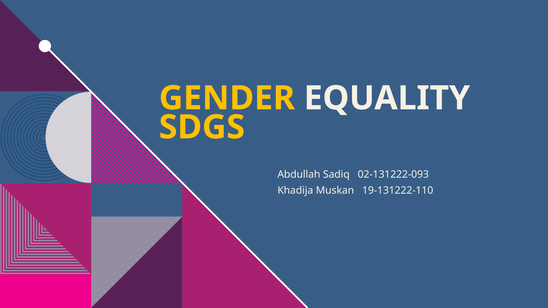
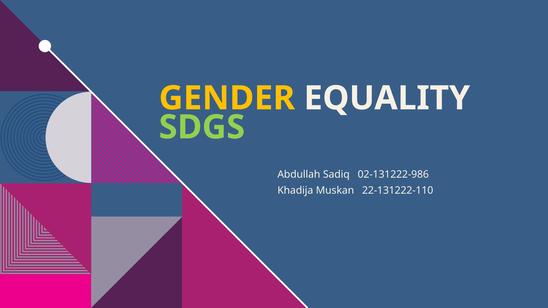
SDGS colour: yellow -> light green (202, 127)
02-131222-093: 02-131222-093 -> 02-131222-986 (393, 175)
19-131222-110: 19-131222-110 -> 22-131222-110 (398, 190)
